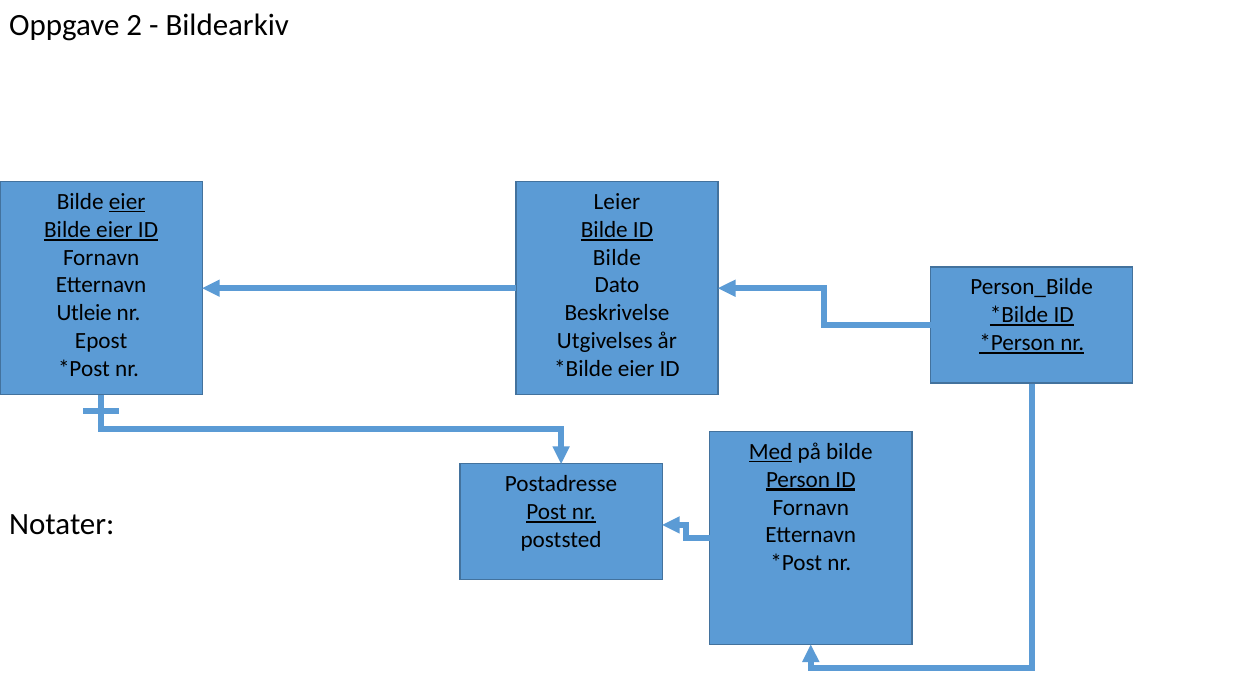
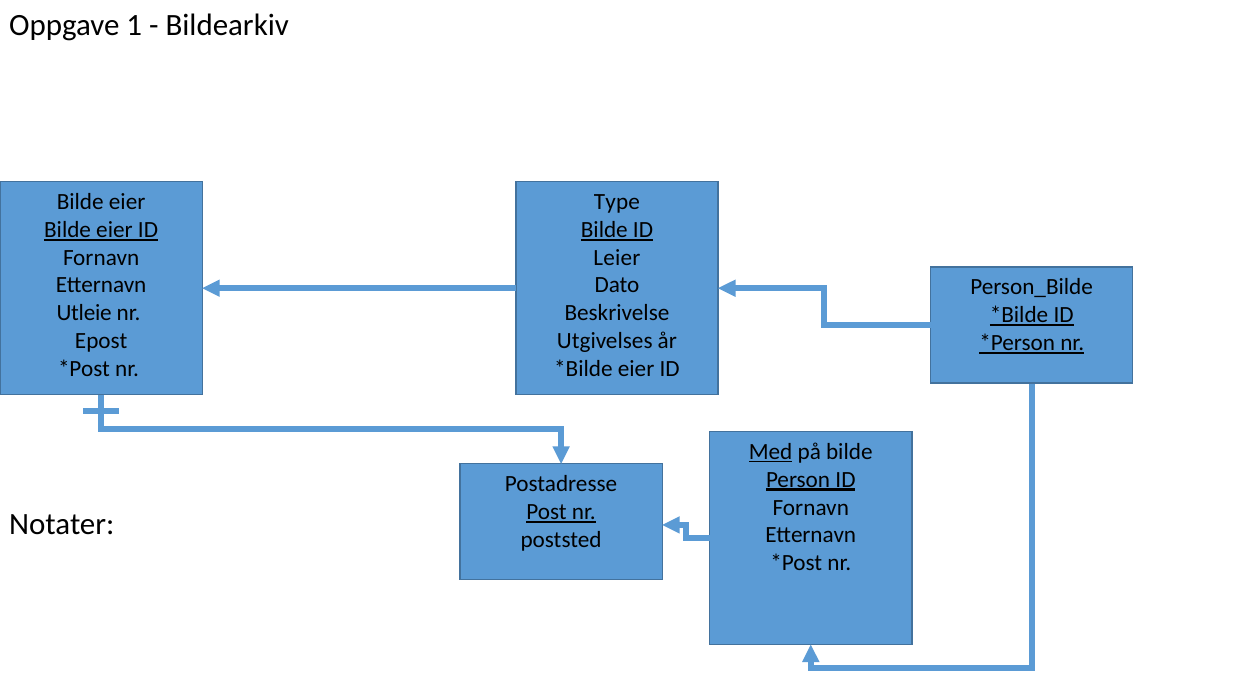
2: 2 -> 1 (134, 25)
eier underline: present -> none (127, 202)
Leier: Leier -> Type (617, 202)
Bilde: Bilde -> Leier (617, 258)
